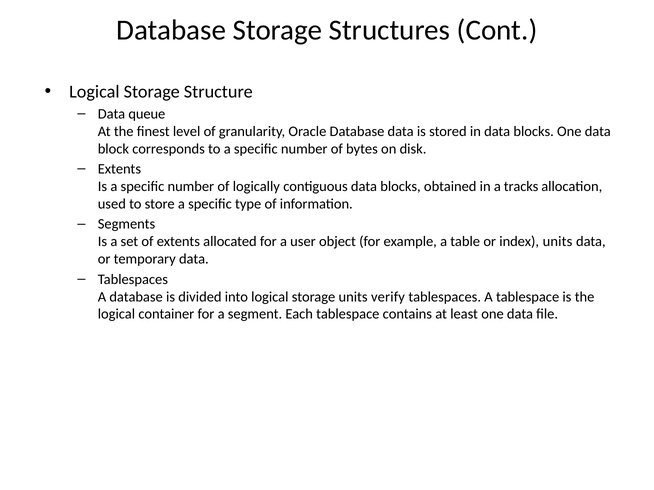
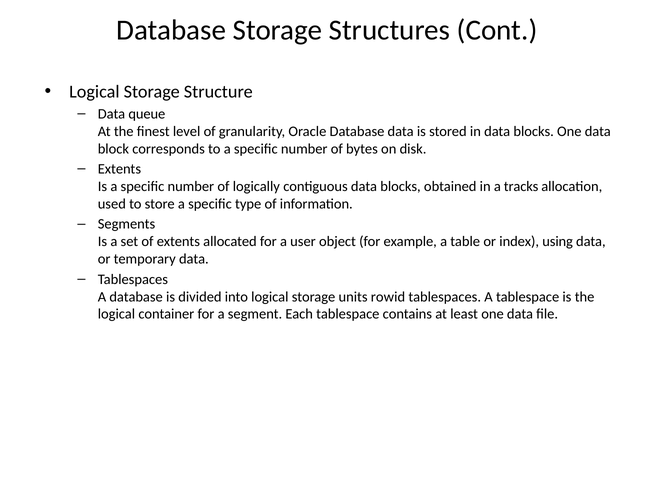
index units: units -> using (558, 242)
verify: verify -> rowid (388, 297)
